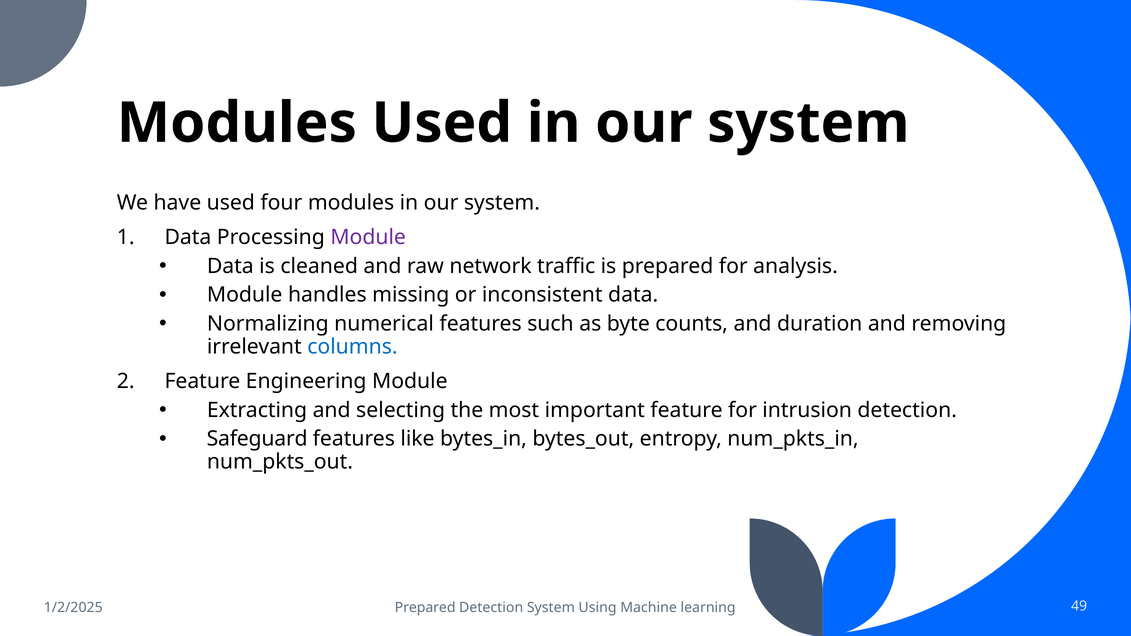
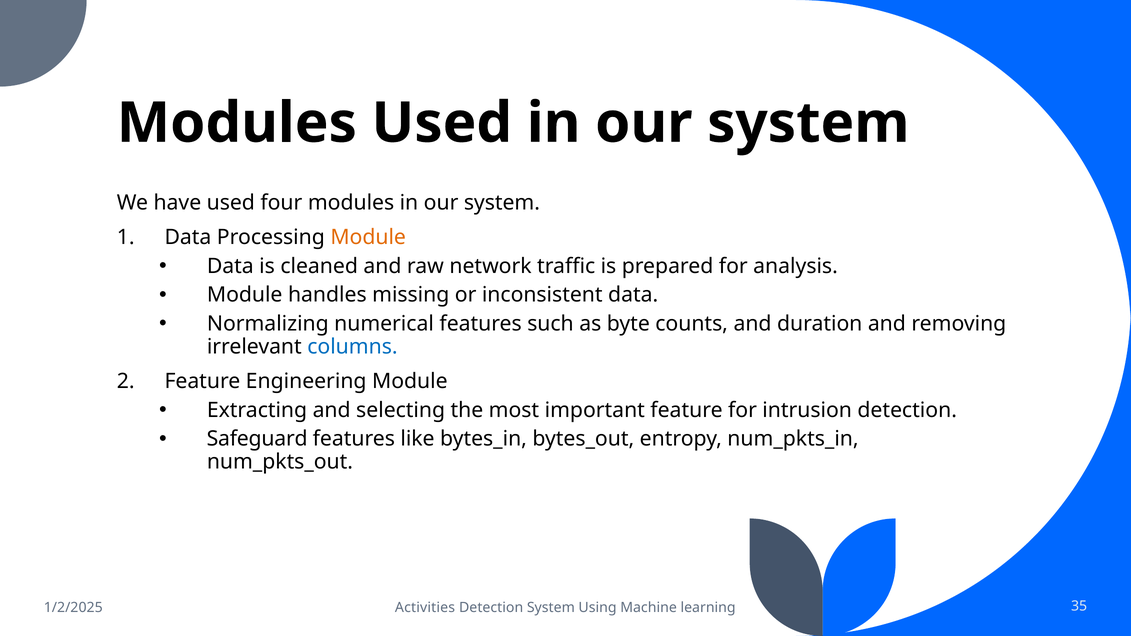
Module colour: purple -> orange (368, 237)
1/2/2025 Prepared: Prepared -> Activities (425, 608)
49: 49 -> 35 (1079, 606)
